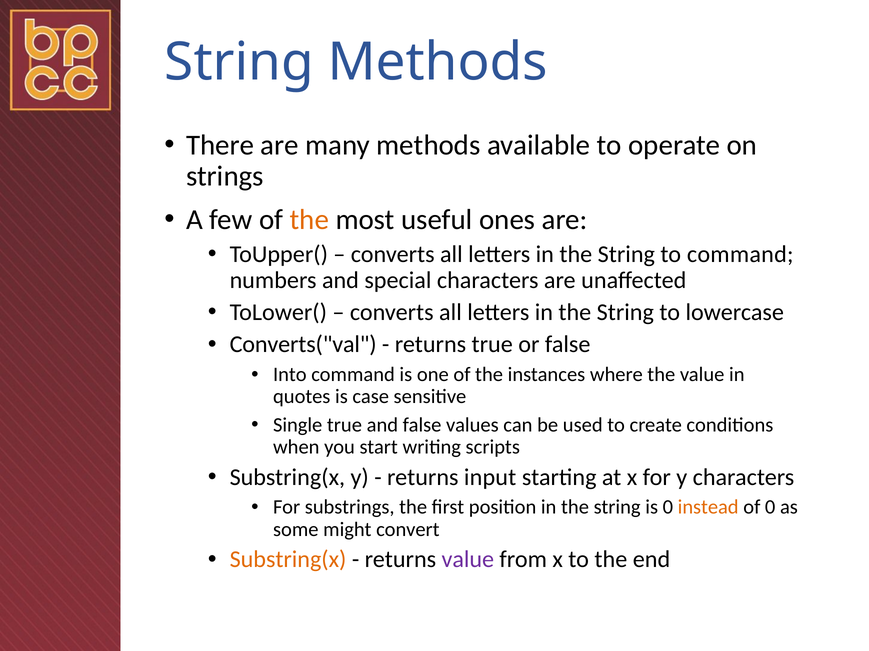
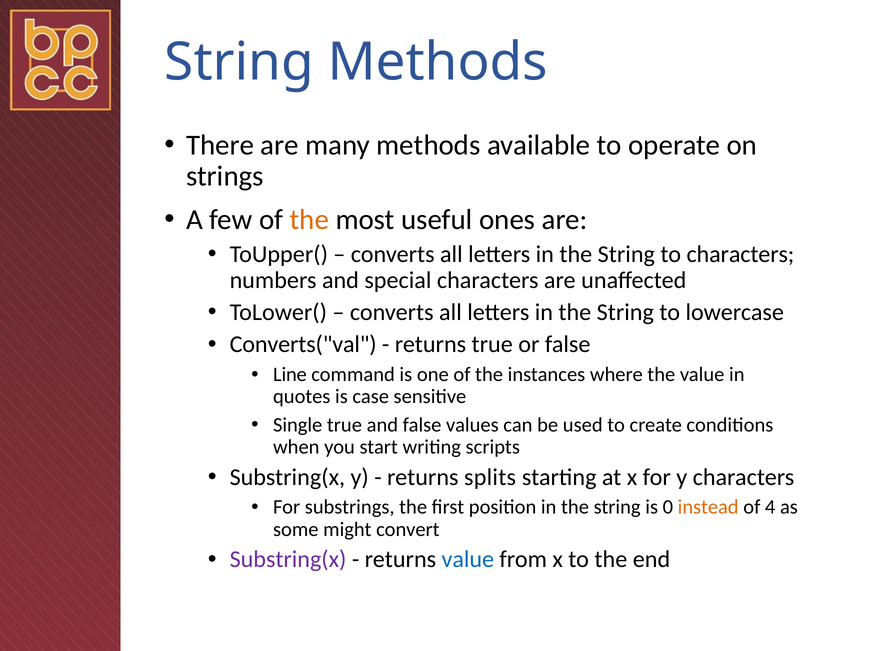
to command: command -> characters (740, 255)
Into: Into -> Line (290, 375)
input: input -> splits (490, 478)
of 0: 0 -> 4 (770, 508)
Substring(x colour: orange -> purple (288, 560)
value colour: purple -> blue (468, 560)
